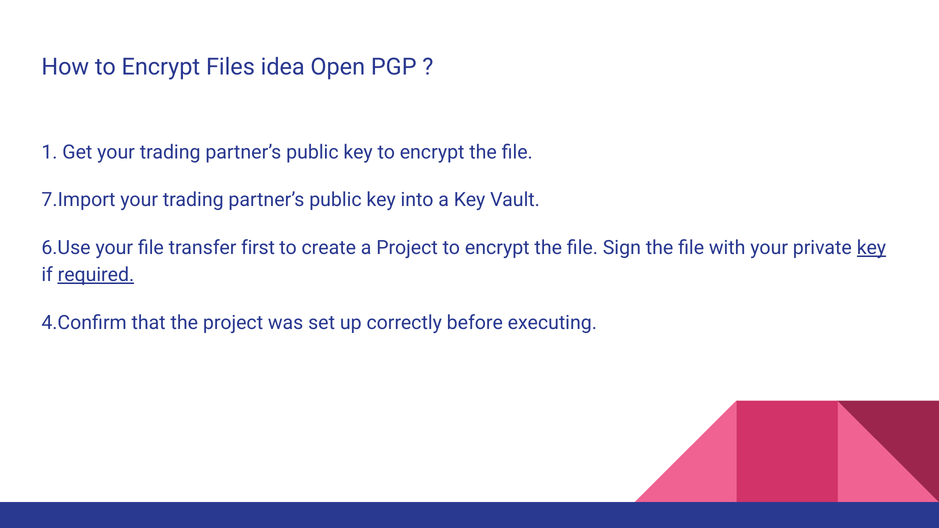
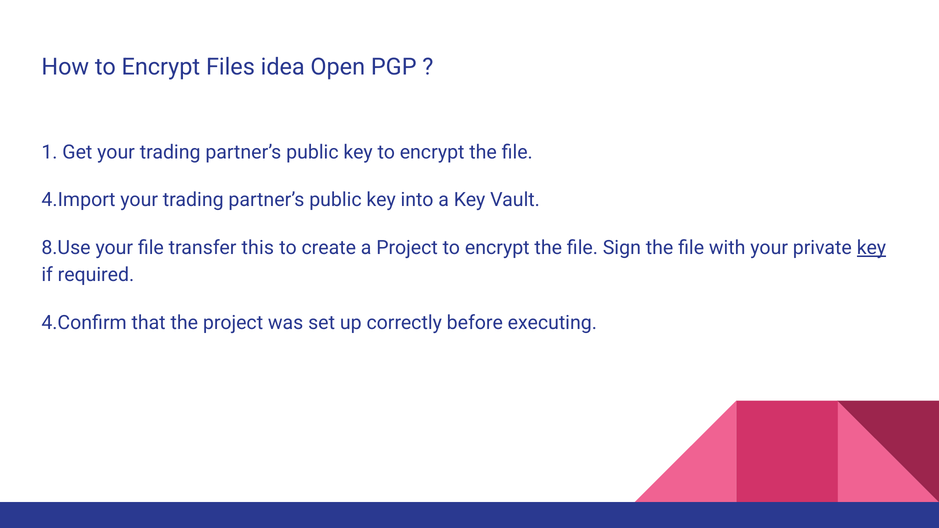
7.Import: 7.Import -> 4.Import (78, 200)
6.Use: 6.Use -> 8.Use (66, 248)
first: first -> this (258, 248)
required underline: present -> none (96, 275)
